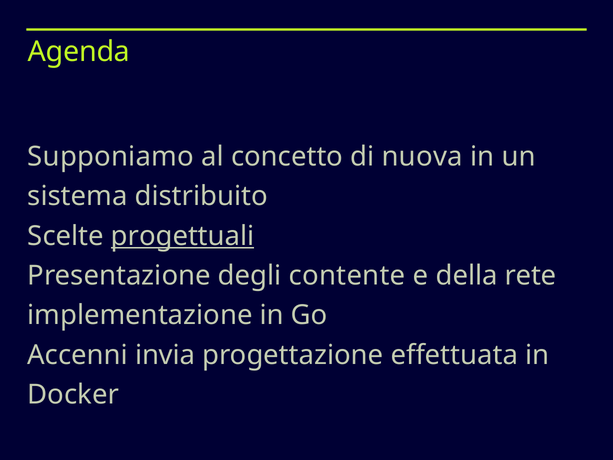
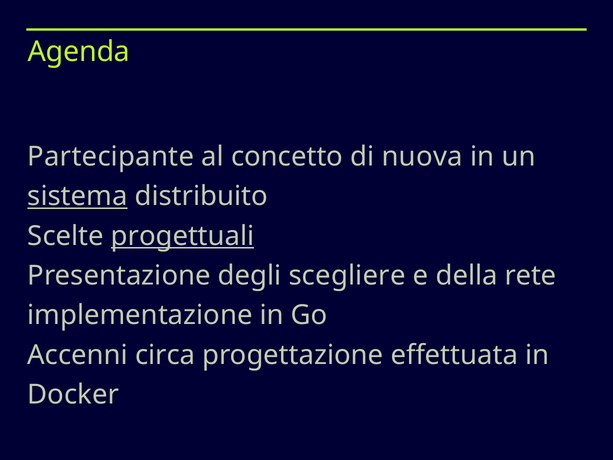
Supponiamo: Supponiamo -> Partecipante (111, 157)
sistema underline: none -> present (77, 196)
contente: contente -> scegliere (347, 276)
invia: invia -> circa (165, 355)
